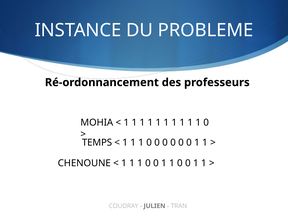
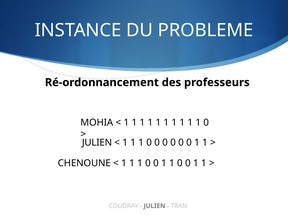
TEMPS: TEMPS -> JULIEN (97, 143)
